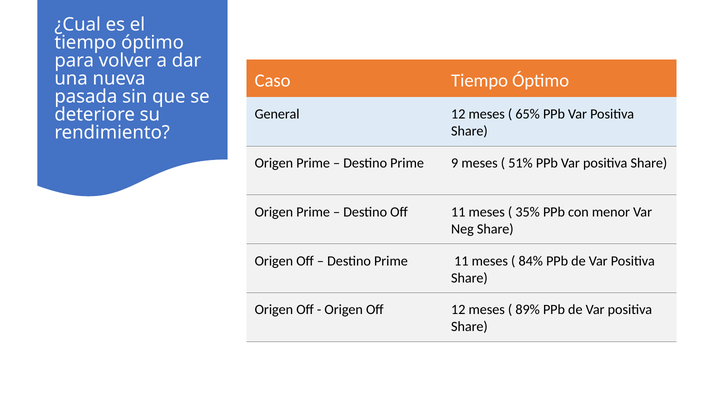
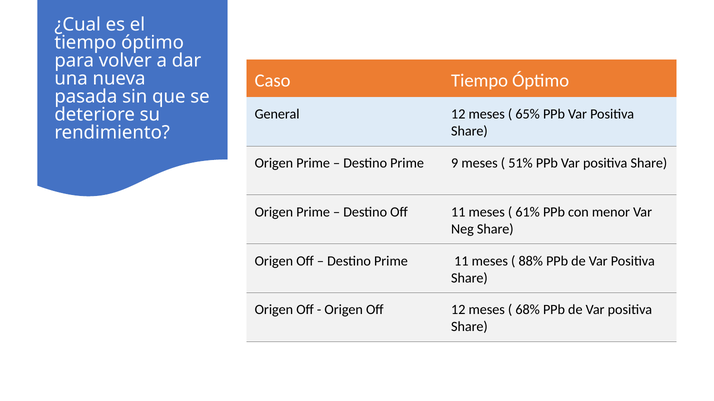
35%: 35% -> 61% (528, 212)
84%: 84% -> 88% (531, 261)
89%: 89% -> 68% (528, 310)
